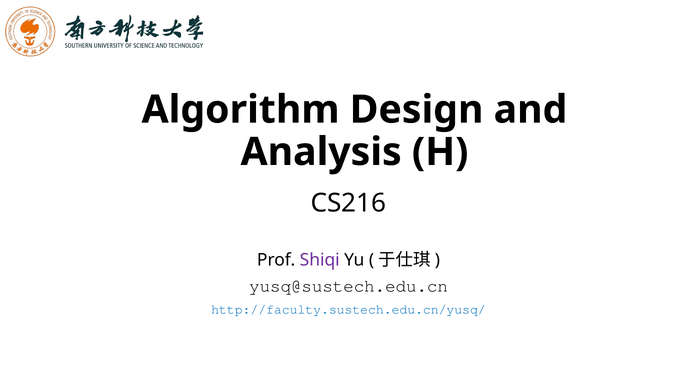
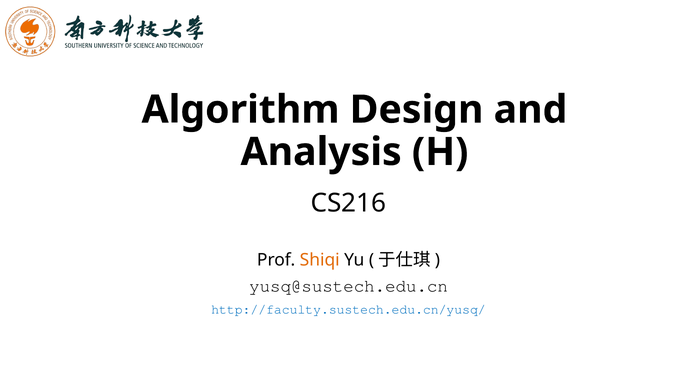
Shiqi colour: purple -> orange (320, 260)
